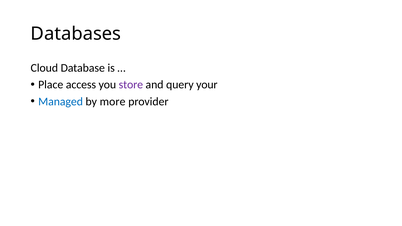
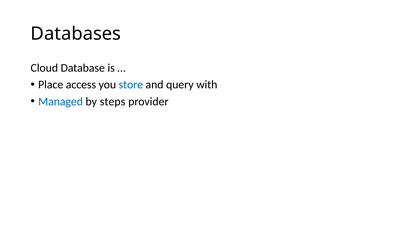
store colour: purple -> blue (131, 85)
your: your -> with (207, 85)
more: more -> steps (113, 102)
